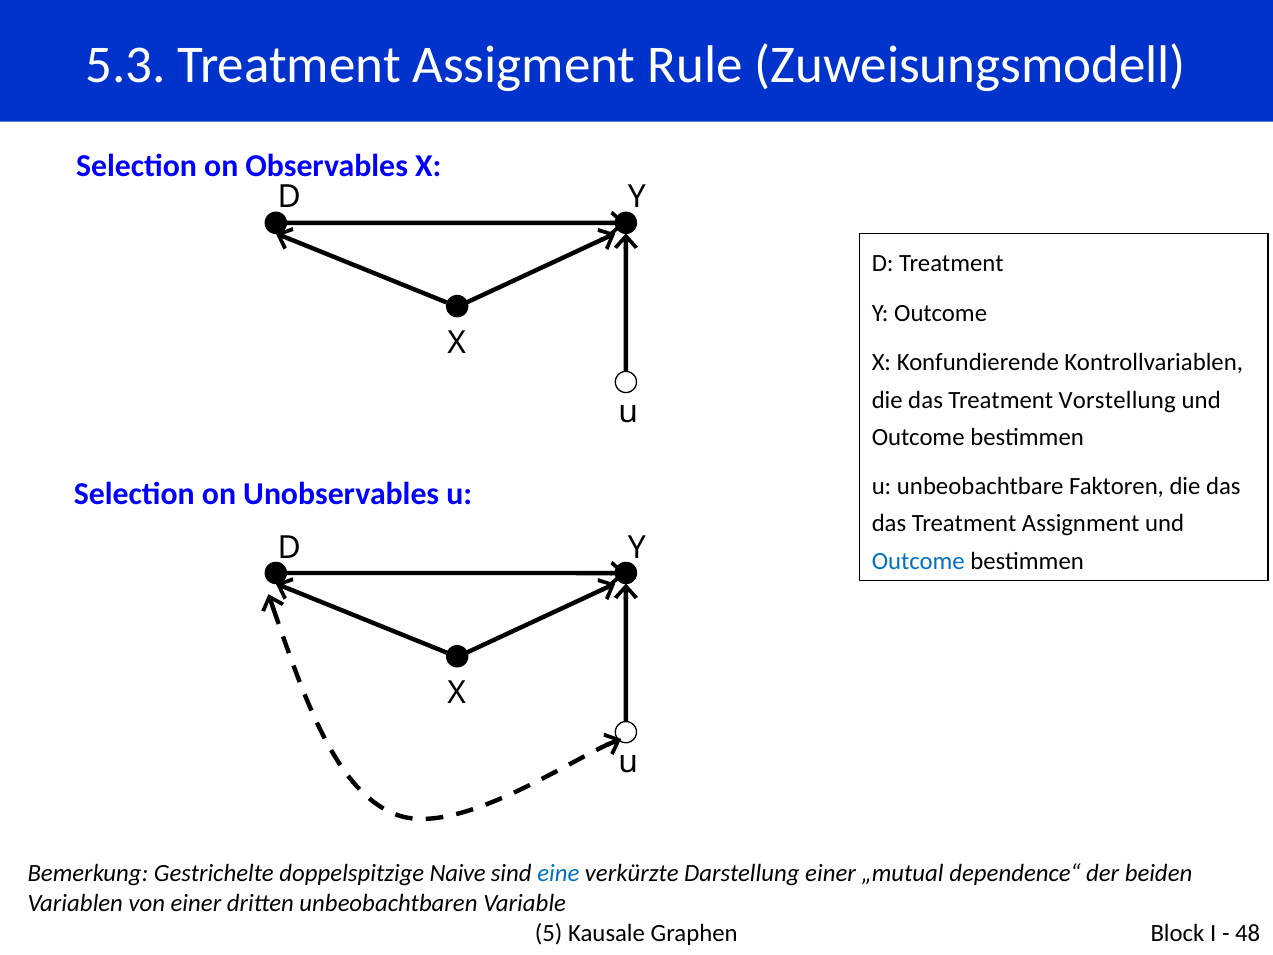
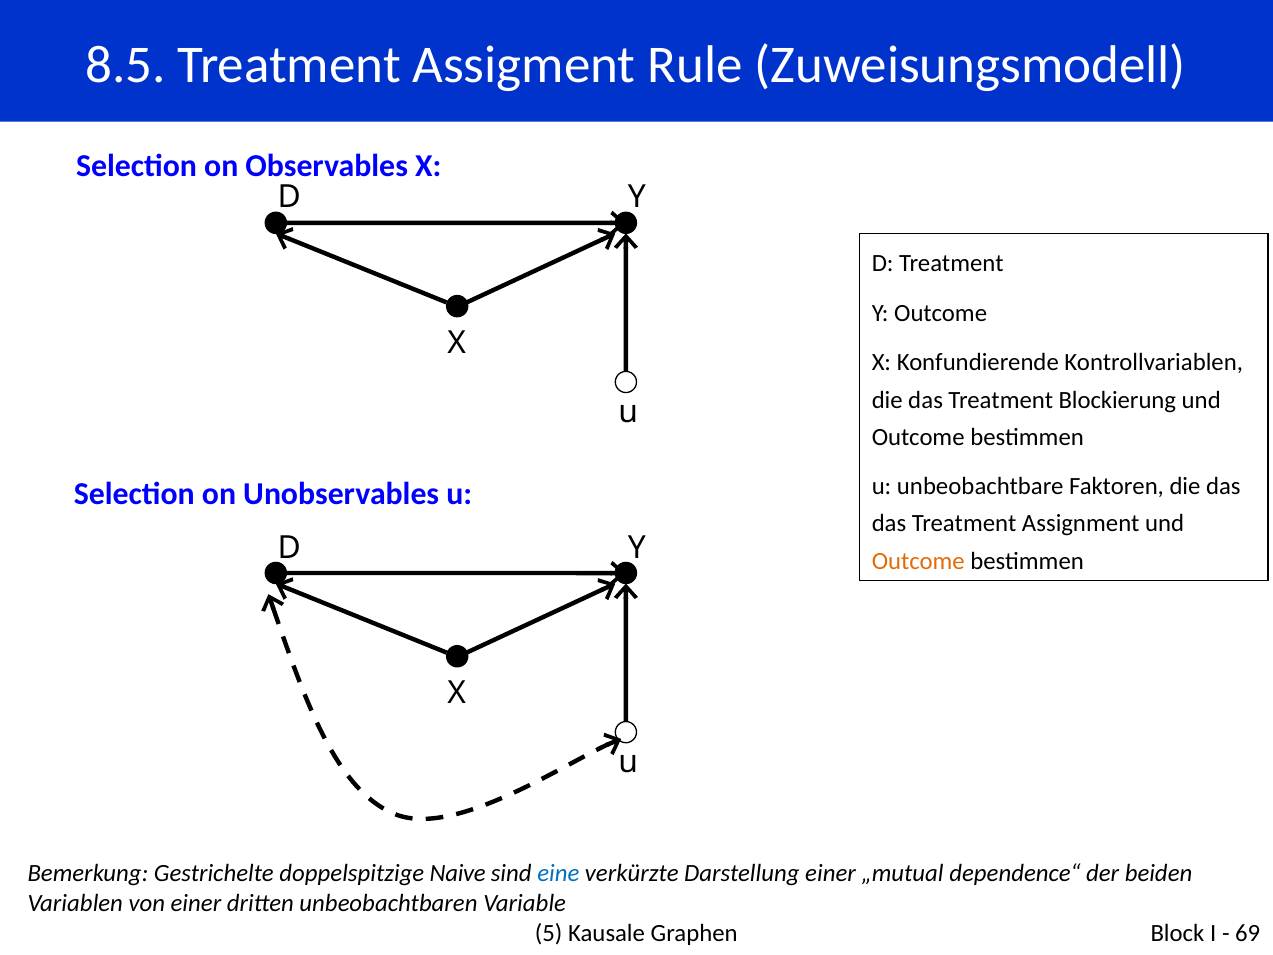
5.3: 5.3 -> 8.5 (125, 65)
Vorstellung: Vorstellung -> Blockierung (1117, 400)
Outcome colour: blue -> orange (918, 561)
48: 48 -> 69 (1248, 933)
